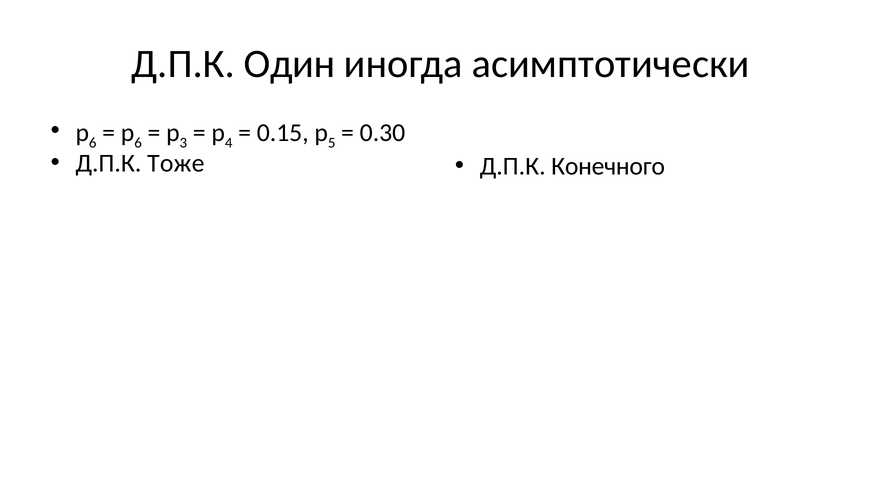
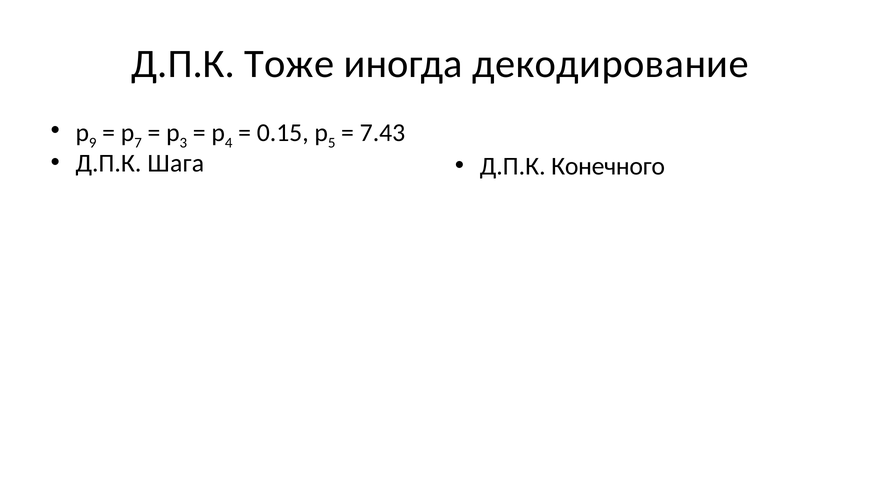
Один: Один -> Тоже (289, 64)
асимптотически: асимптотически -> декодирование (611, 64)
6: 6 -> 9 (93, 143)
6: 6 -> 7 (138, 143)
0.30: 0.30 -> 7.43 (383, 133)
Тоже: Тоже -> Шага (176, 163)
